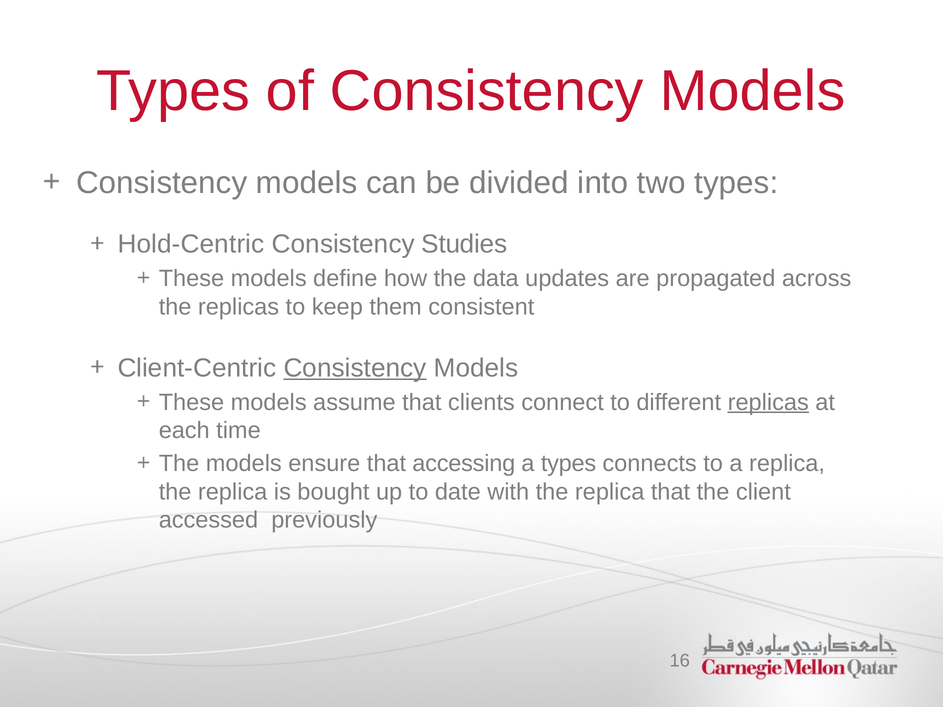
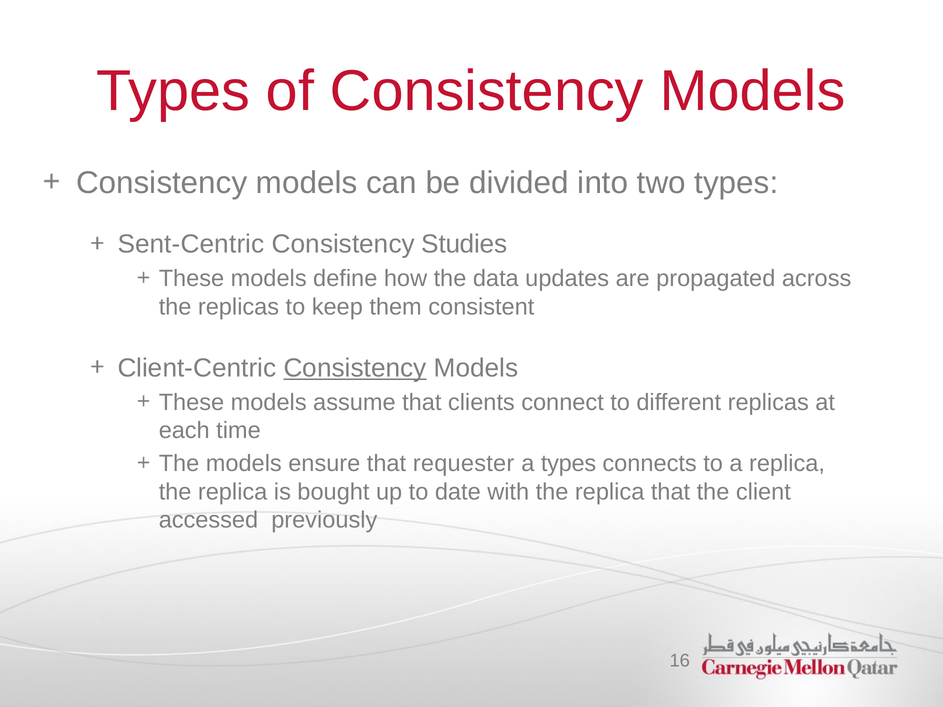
Hold-Centric: Hold-Centric -> Sent-Centric (191, 244)
replicas underline: present -> none (768, 402)
accessing: accessing -> requester (464, 464)
